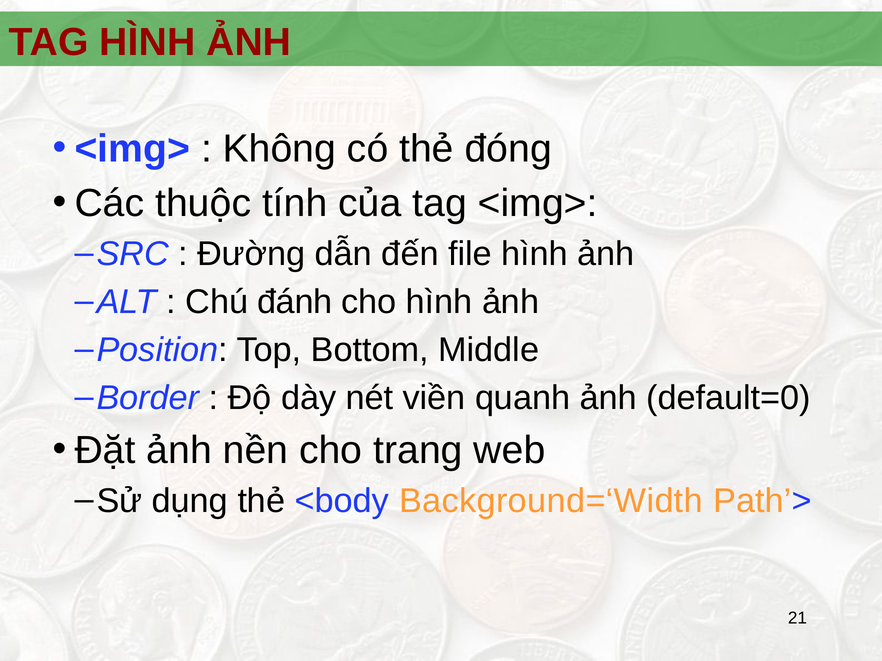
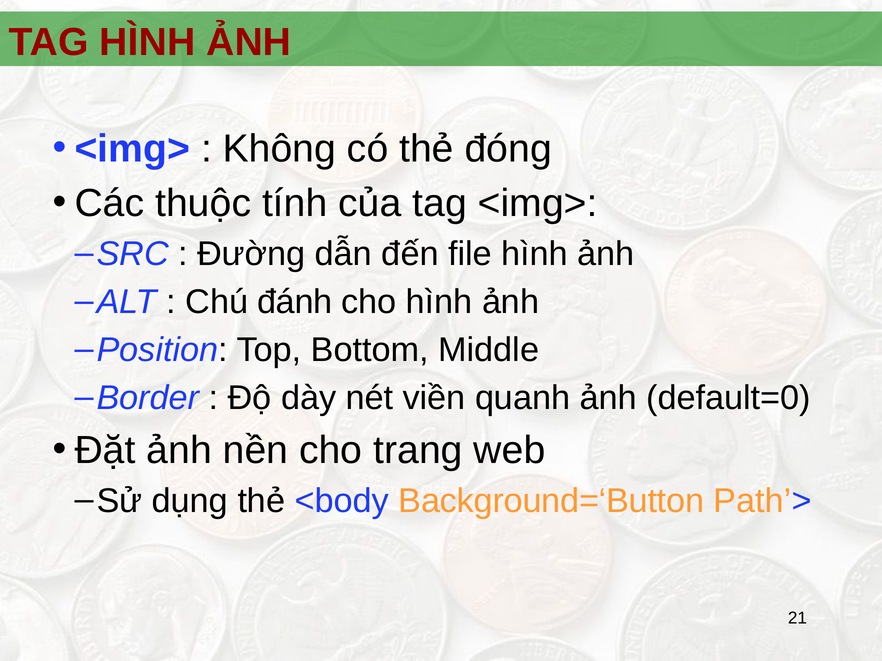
Background=‘Width: Background=‘Width -> Background=‘Button (551, 501)
